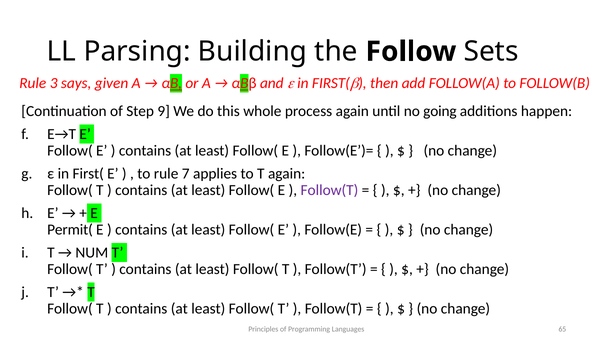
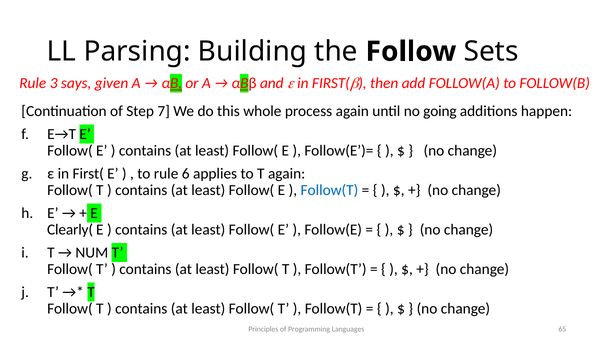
9: 9 -> 7 (164, 111)
7: 7 -> 6 (186, 174)
Follow(T colour: purple -> blue (329, 190)
Permit(: Permit( -> Clearly( (70, 230)
